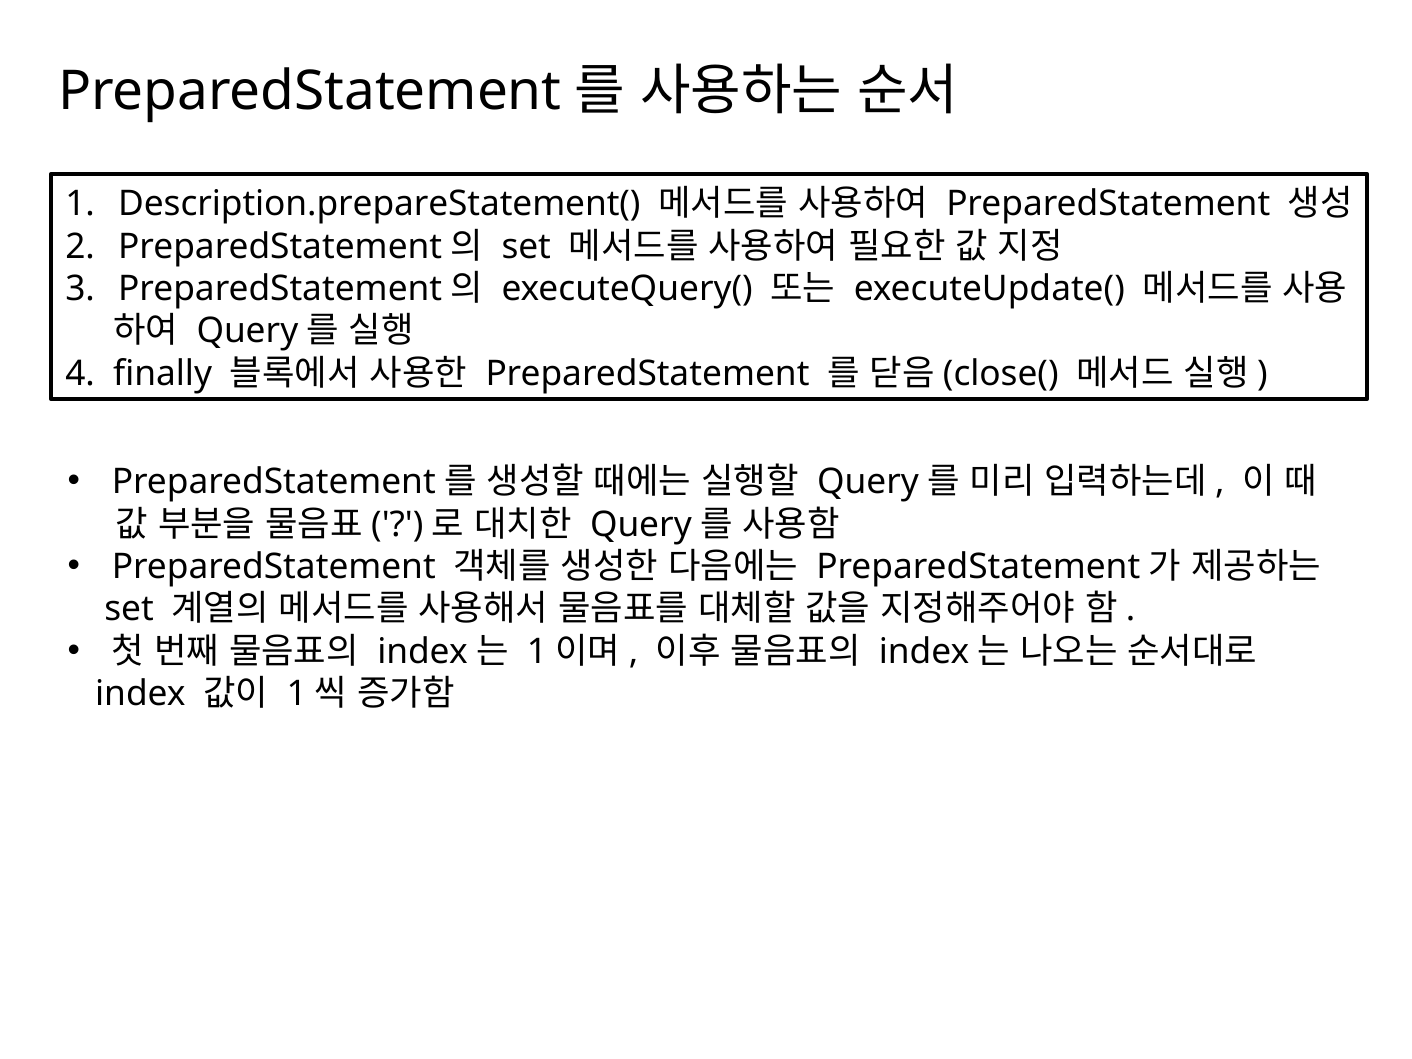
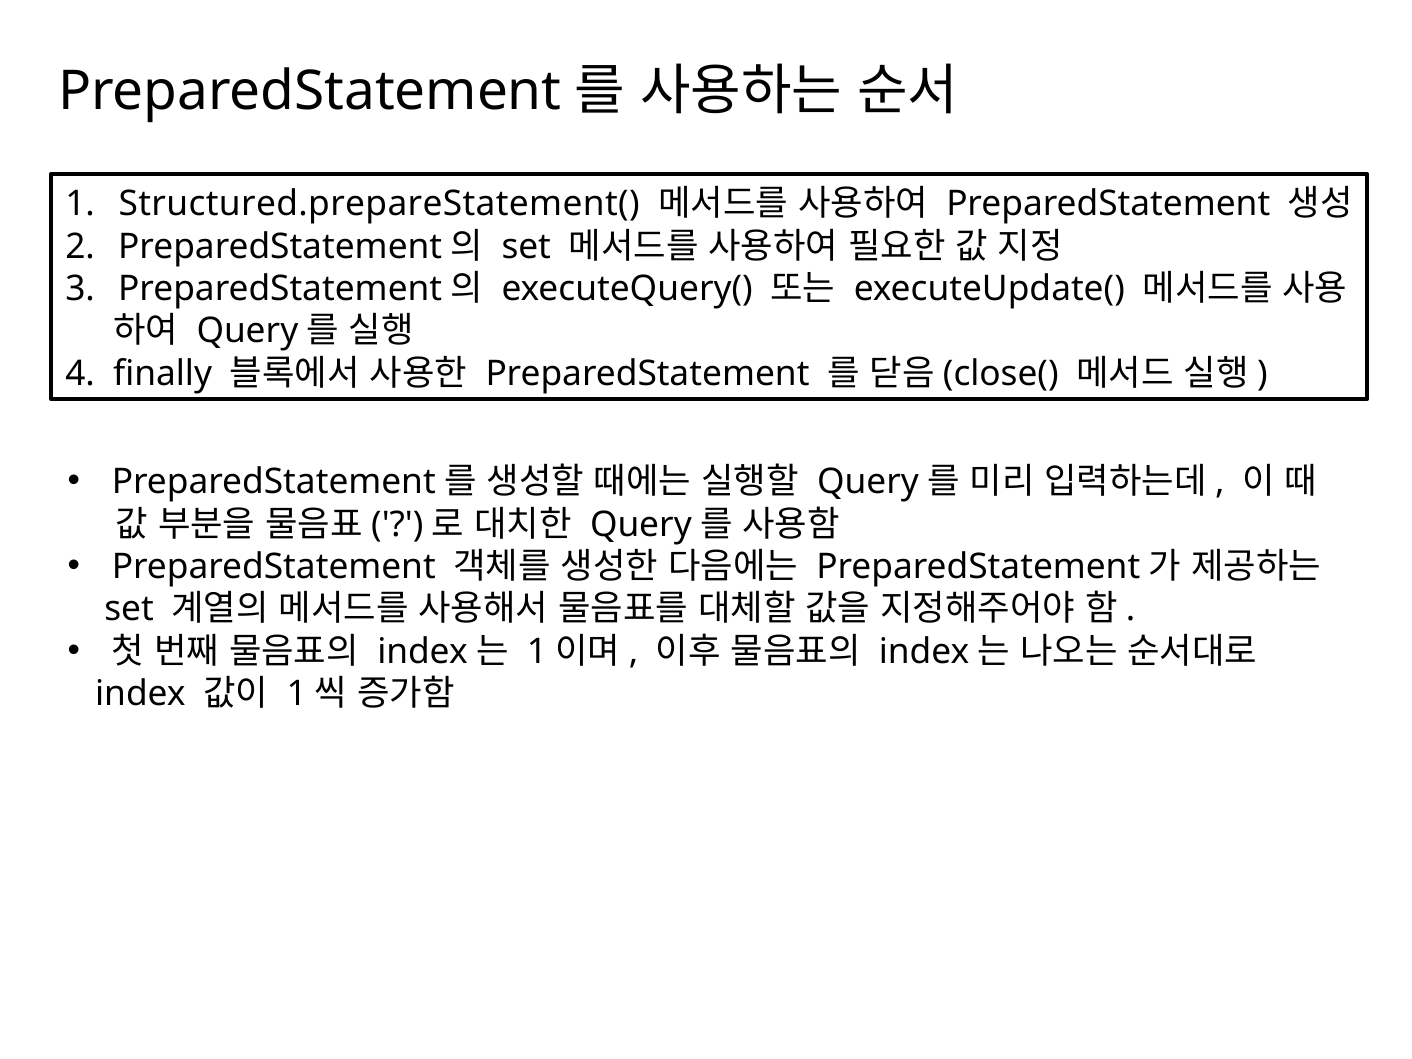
Description.prepareStatement(: Description.prepareStatement( -> Structured.prepareStatement( (379, 204)
